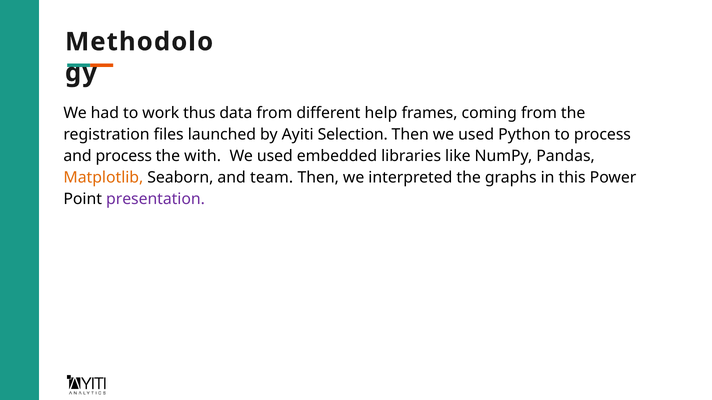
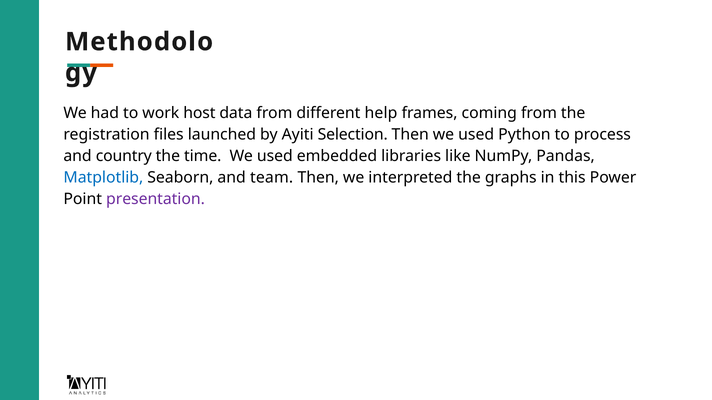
thus: thus -> host (199, 113)
and process: process -> country (124, 156)
with: with -> time (203, 156)
Matplotlib colour: orange -> blue (103, 178)
